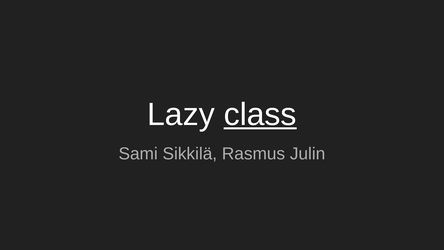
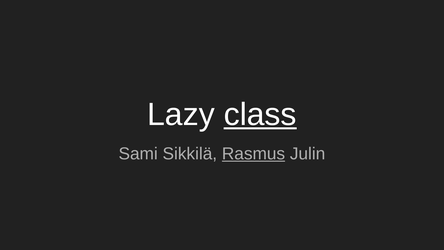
Rasmus underline: none -> present (254, 154)
